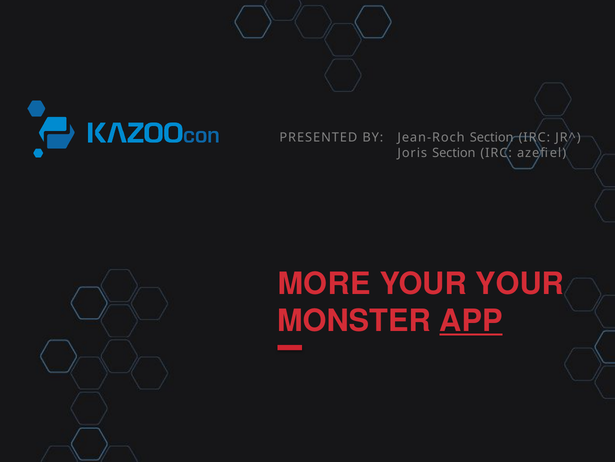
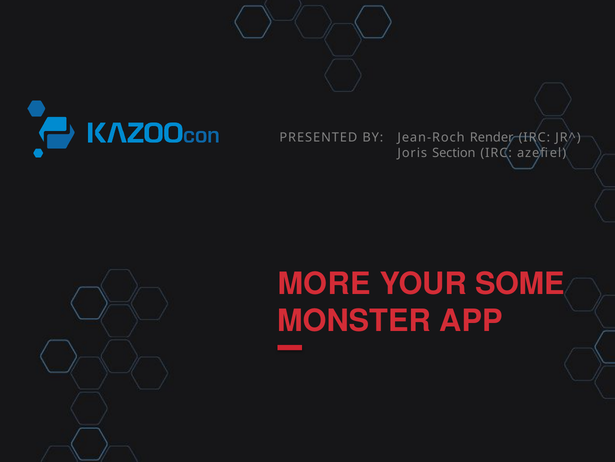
Jean-Roch Section: Section -> Render (492, 137)
YOUR YOUR: YOUR -> SOME (520, 284)
APP underline: present -> none (471, 321)
